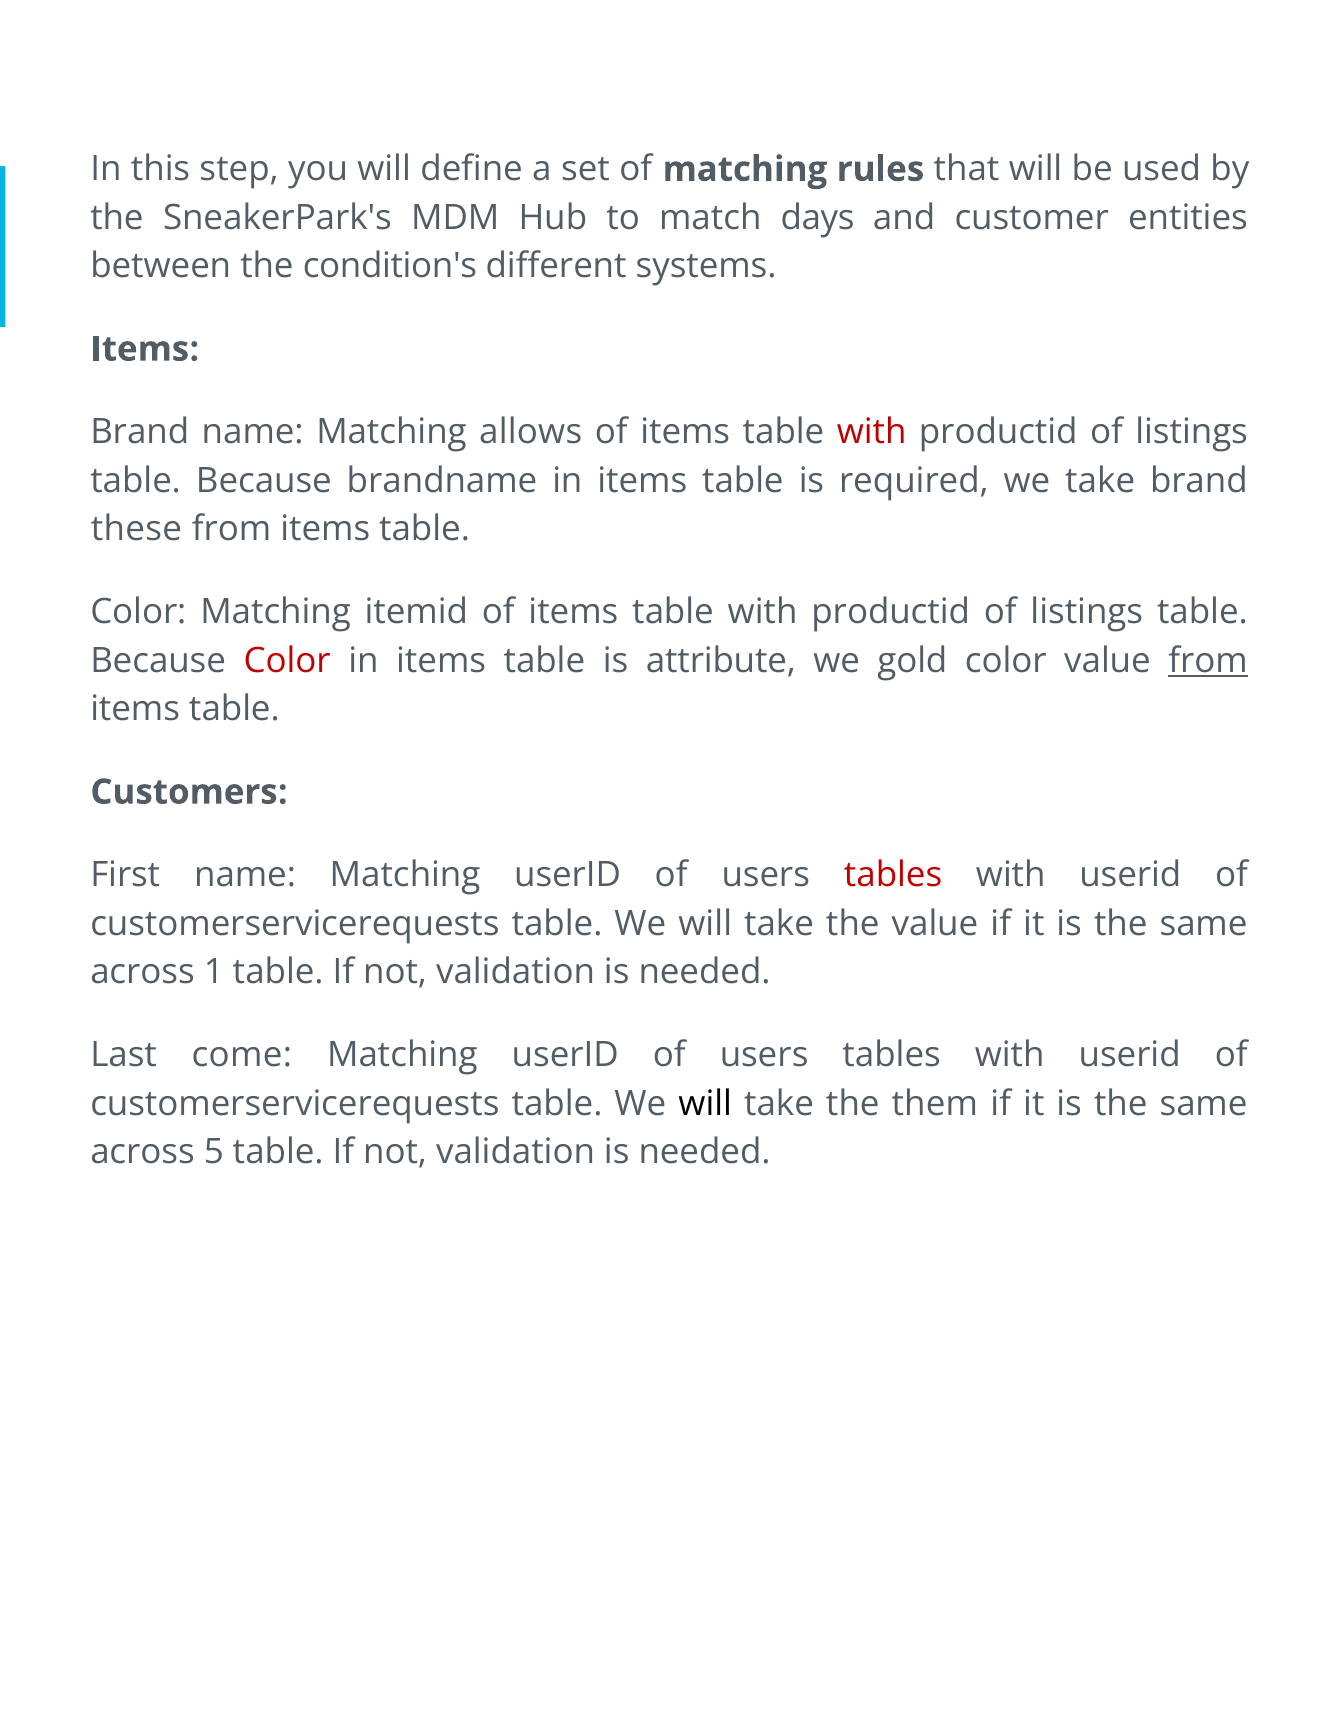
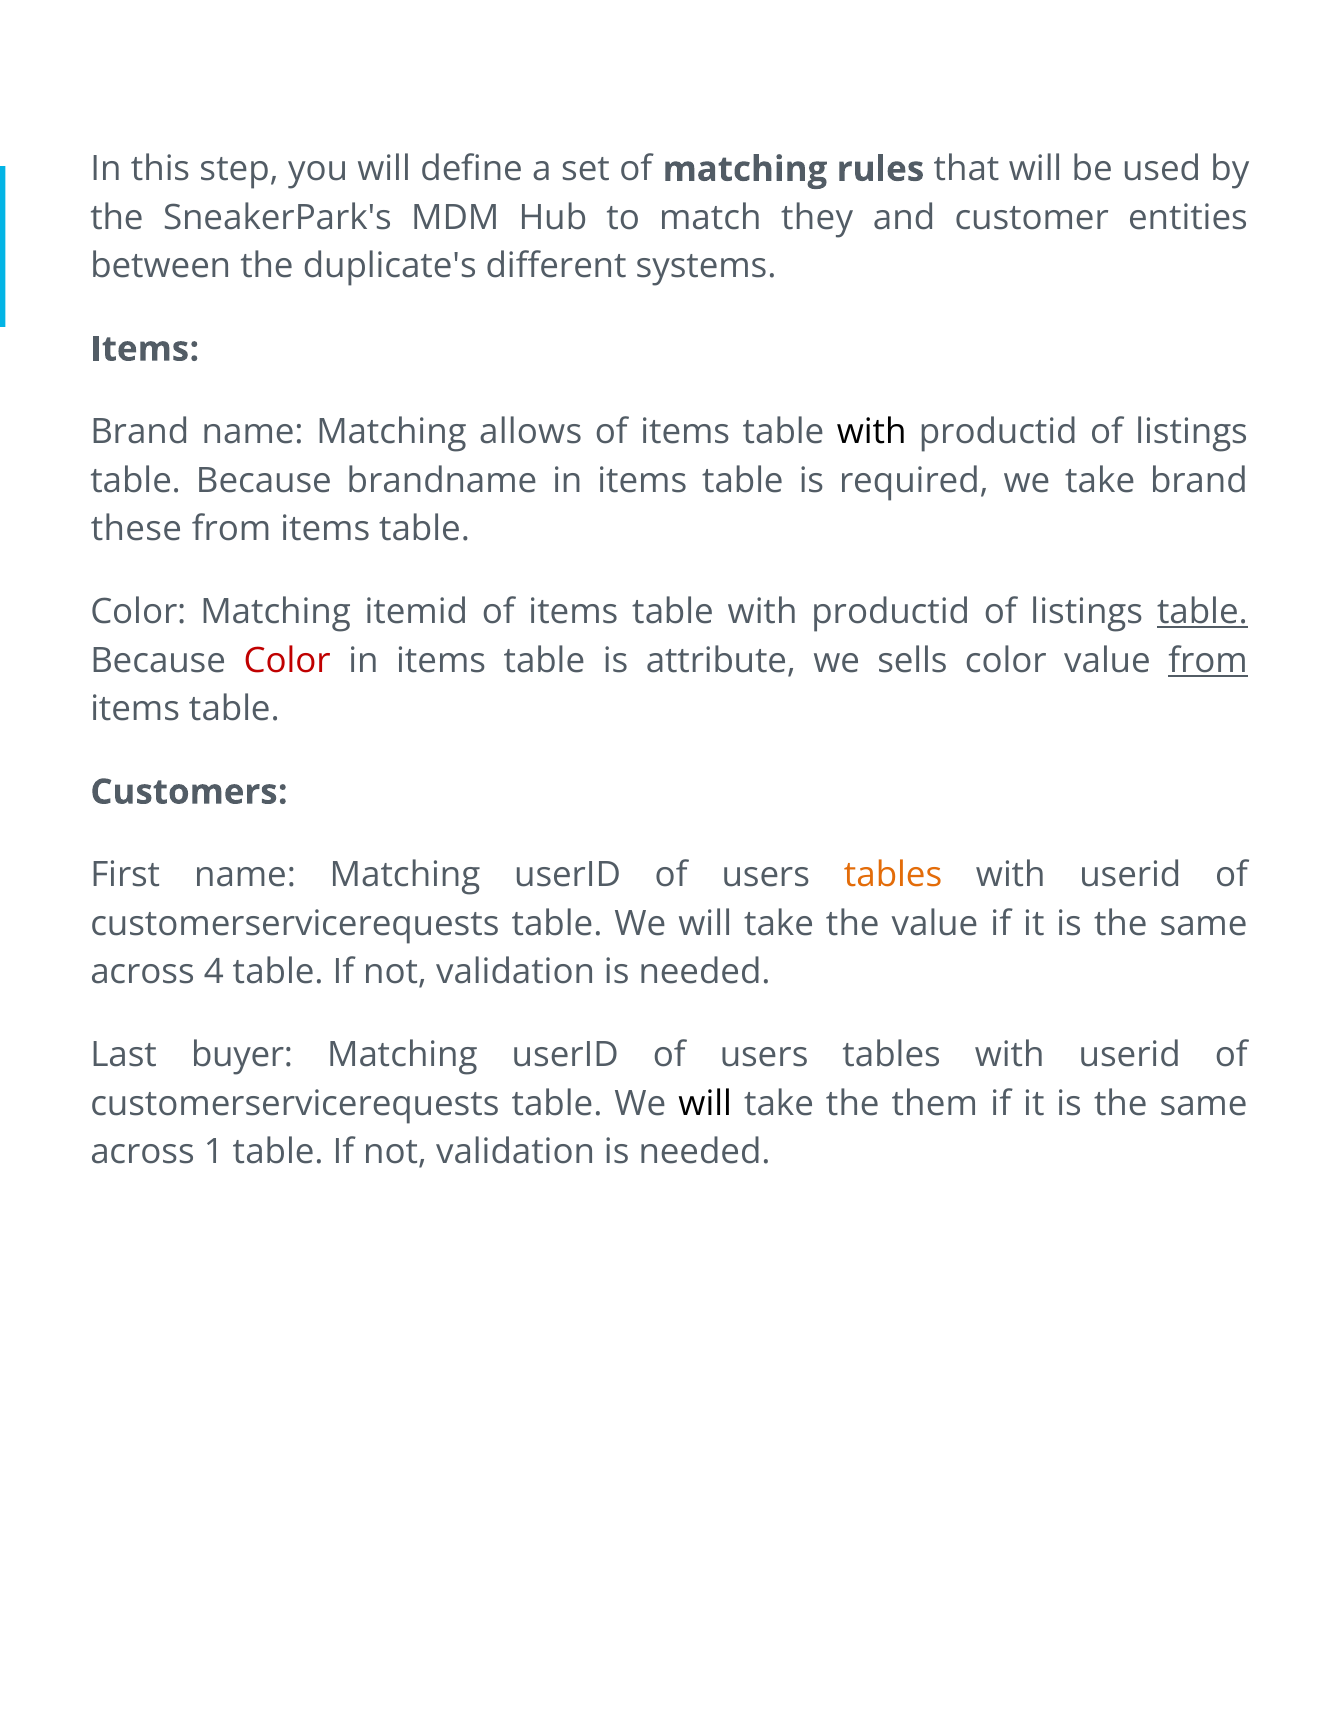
days: days -> they (817, 218)
condition's: condition's -> duplicate's (390, 266)
with colour: red -> black (872, 432)
table underline: none -> present (1202, 612)
gold: gold -> sells (912, 661)
tables colour: red -> orange (893, 875)
1: 1 -> 4 (214, 972)
come: come -> buyer (242, 1055)
5: 5 -> 1 (214, 1152)
